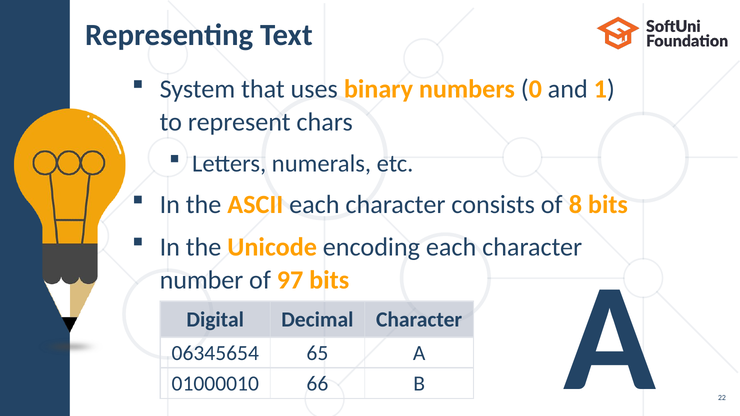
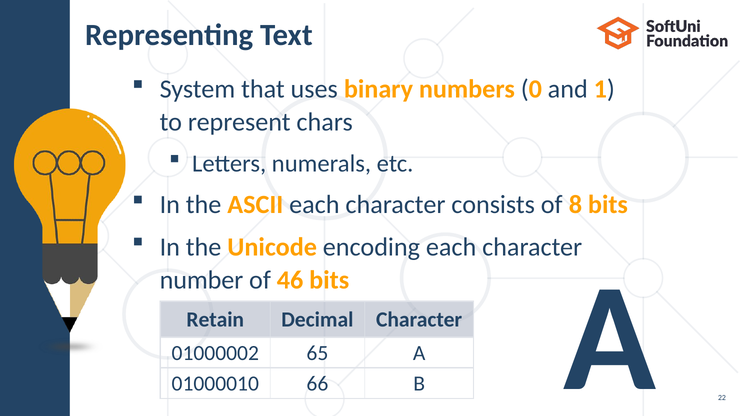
97: 97 -> 46 (290, 280)
Digital: Digital -> Retain (215, 320)
06345654: 06345654 -> 01000002 (215, 353)
